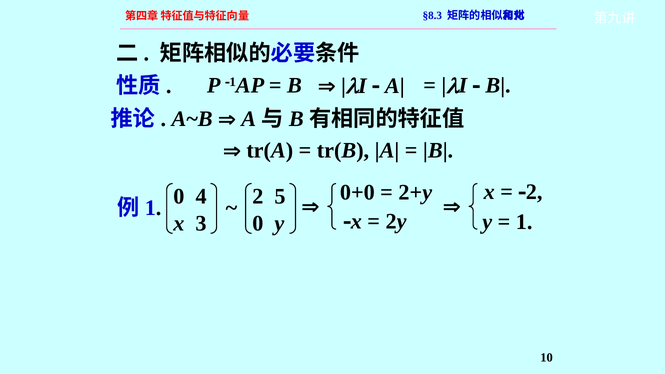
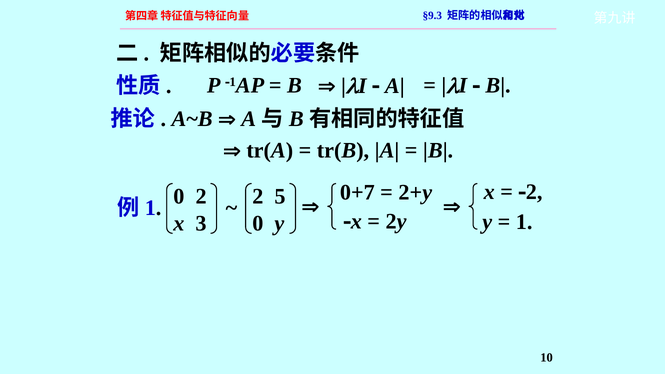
§8.3: §8.3 -> §9.3 (432, 15)
0+0: 0+0 -> 0+7 (357, 193)
0 4: 4 -> 2 (201, 197)
